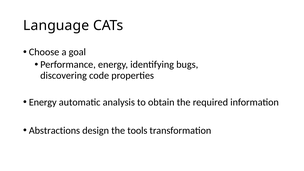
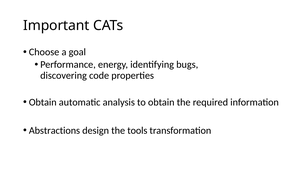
Language: Language -> Important (56, 26)
Energy: Energy -> Obtain (43, 102)
